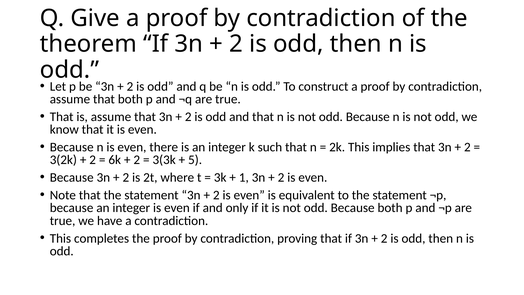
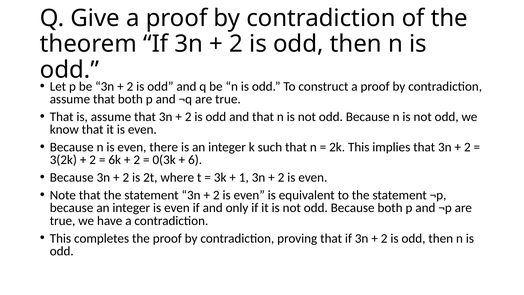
3(3k: 3(3k -> 0(3k (164, 160)
5: 5 -> 6 (195, 160)
